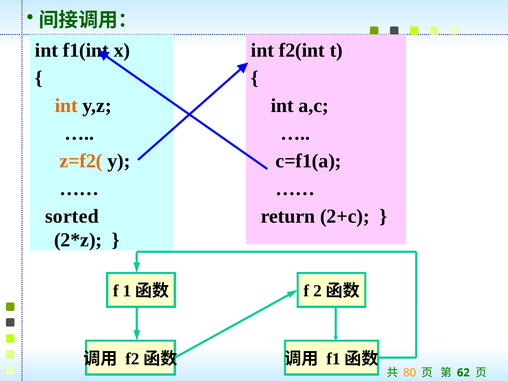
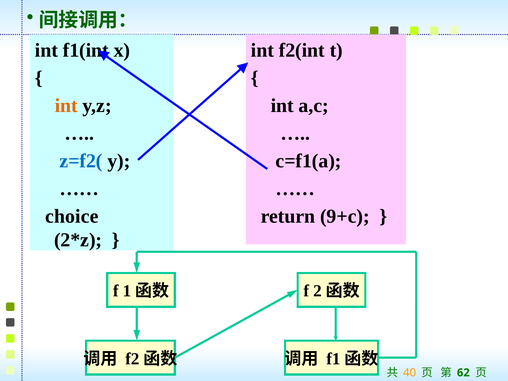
z=f2( colour: orange -> blue (81, 161)
sorted: sorted -> choice (72, 216)
2+c: 2+c -> 9+c (345, 216)
80: 80 -> 40 (410, 373)
